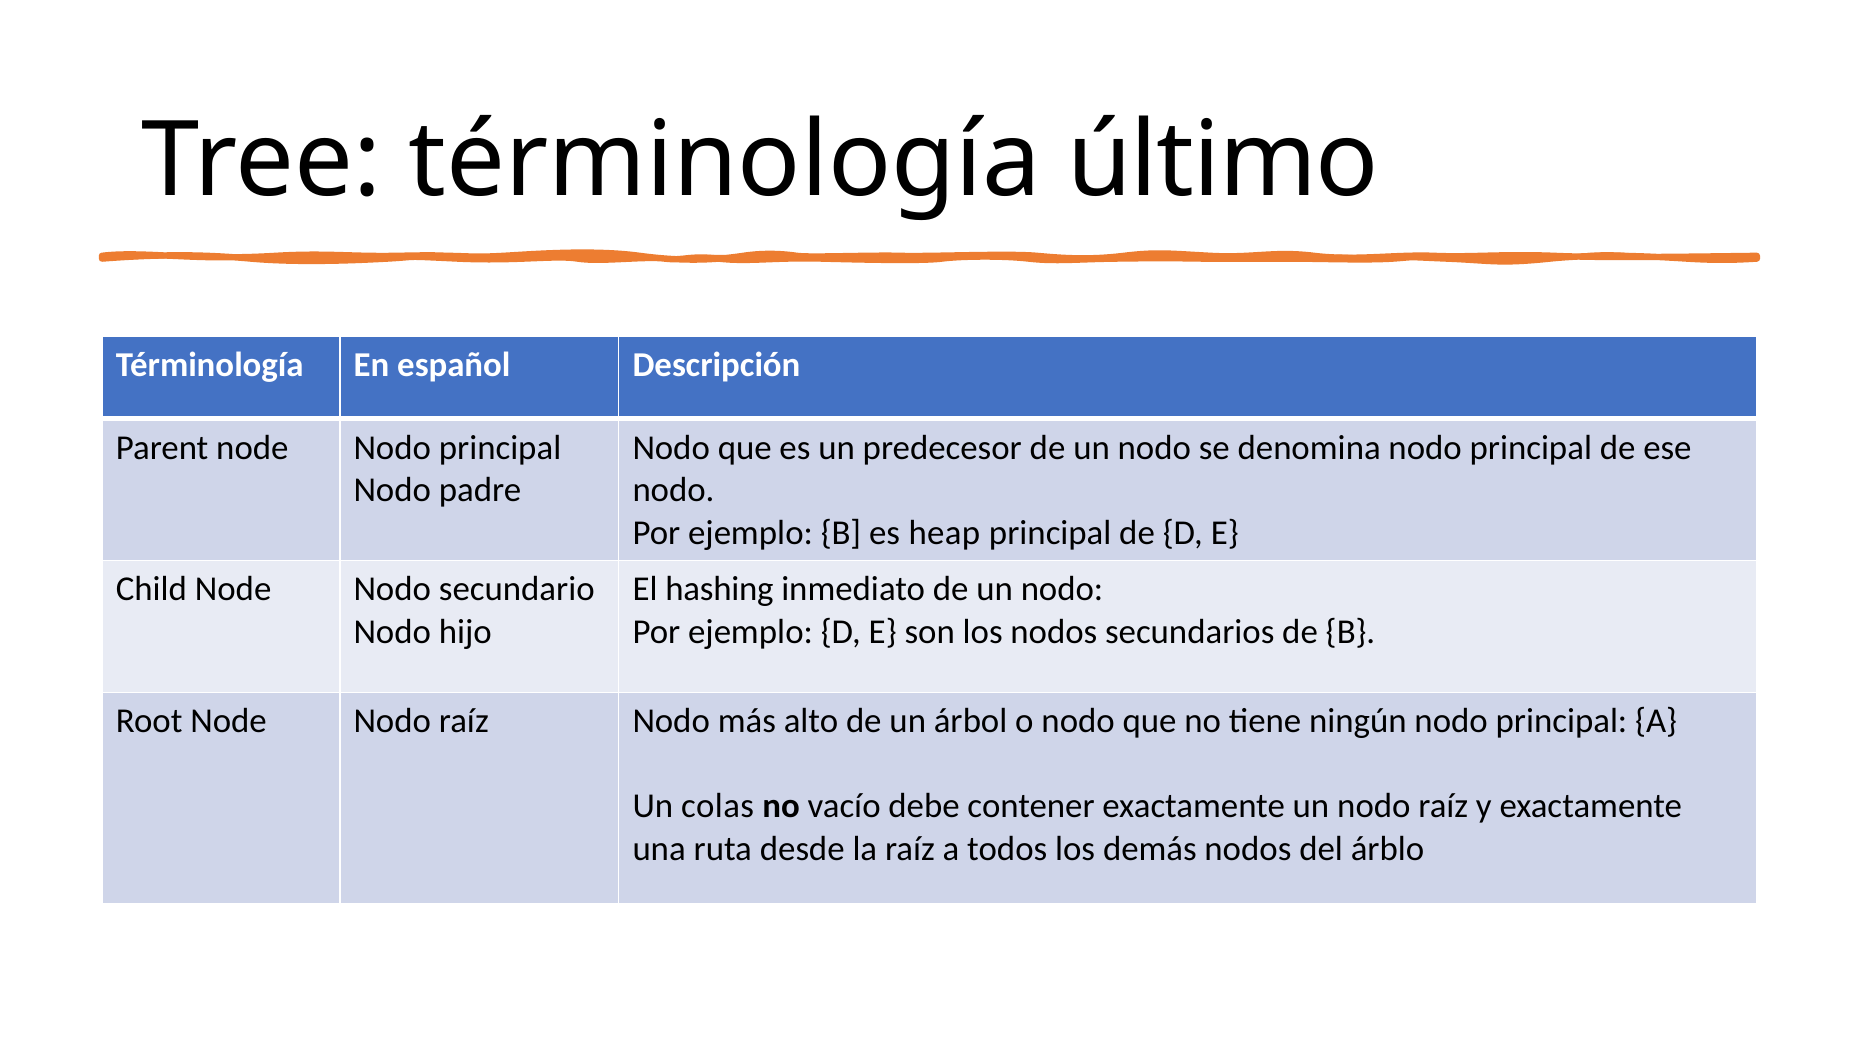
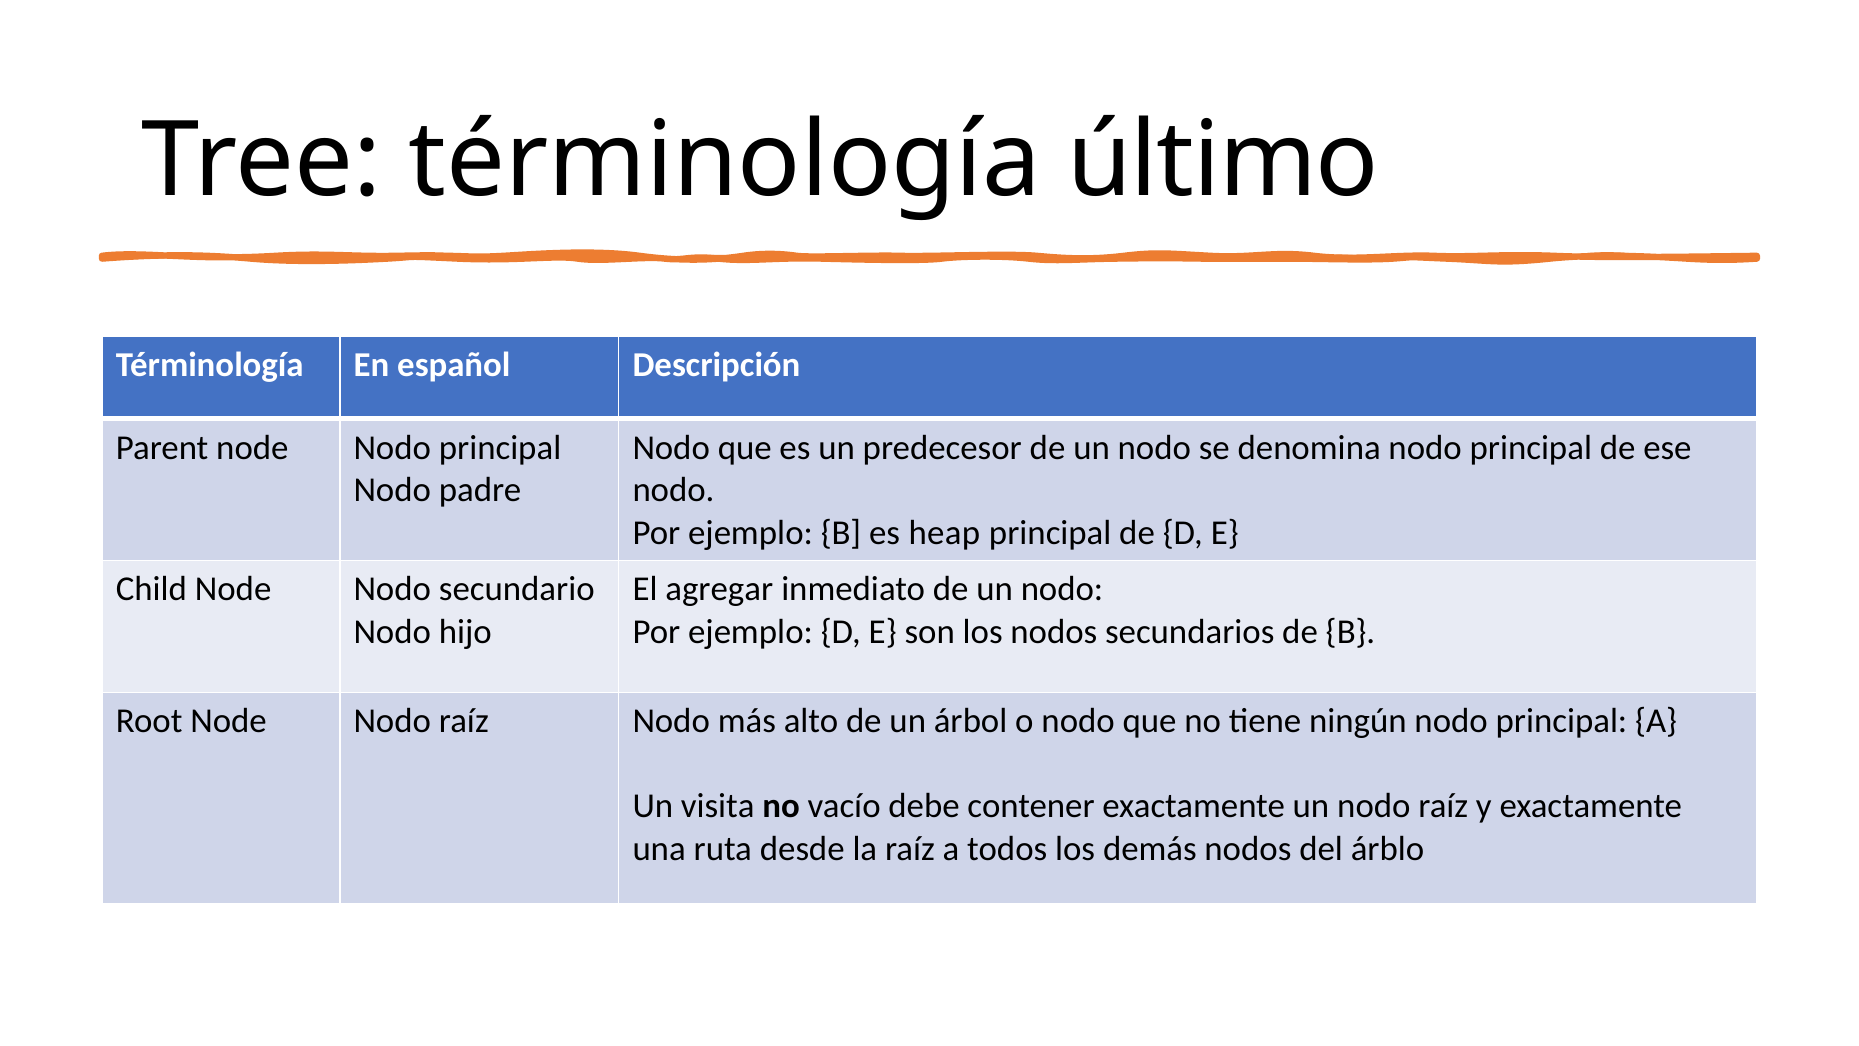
hashing: hashing -> agregar (719, 589)
colas: colas -> visita (718, 806)
